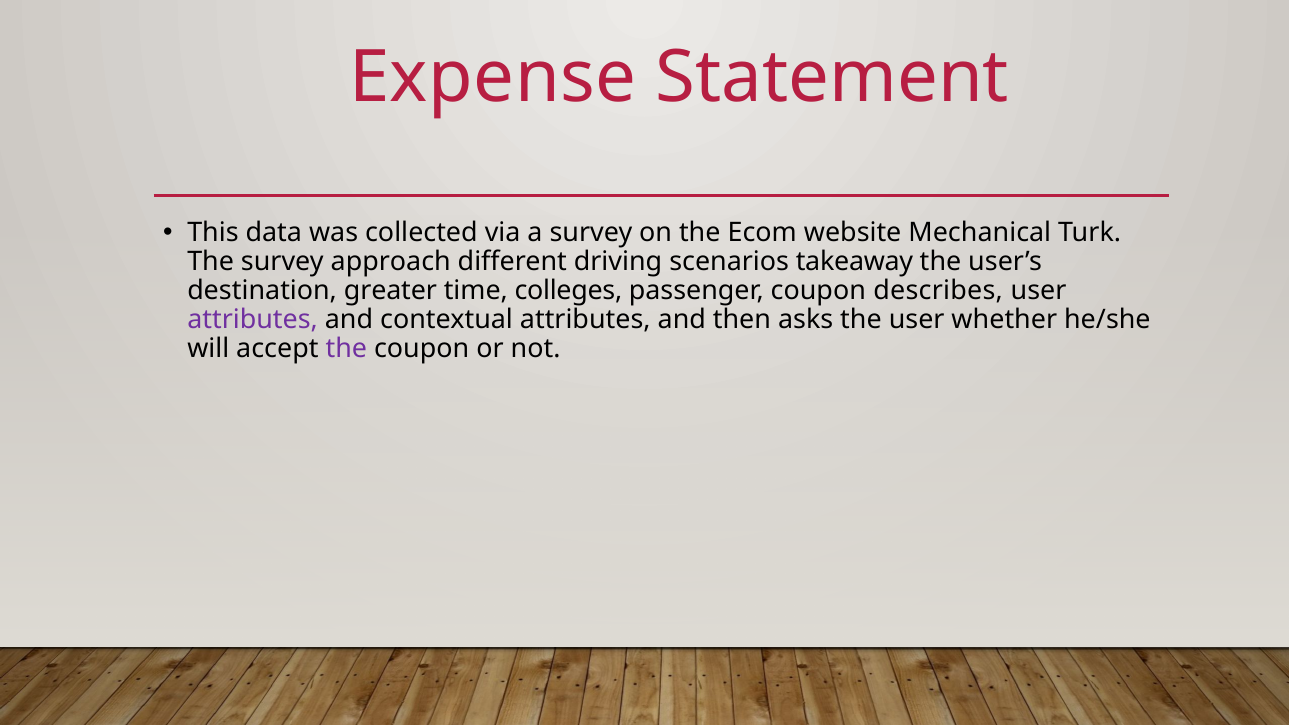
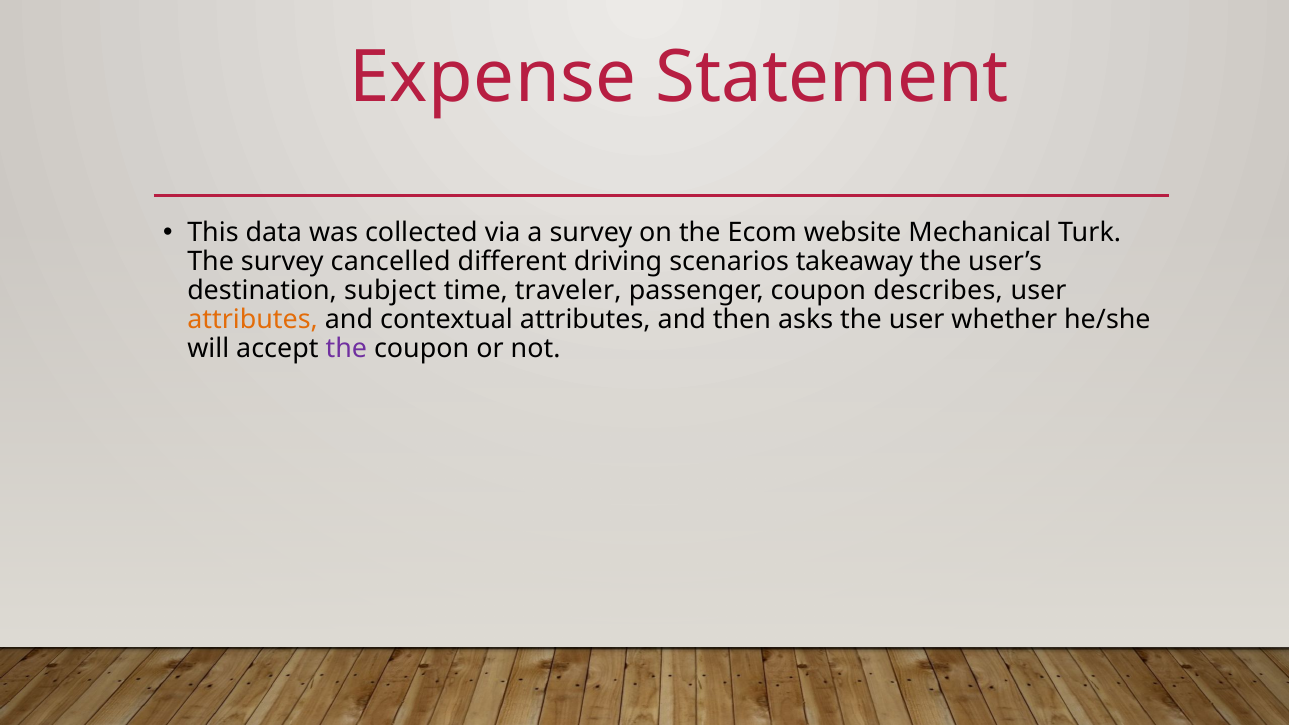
approach: approach -> cancelled (391, 261)
greater: greater -> subject (390, 290)
colleges: colleges -> traveler (568, 290)
attributes colour: purple -> orange (253, 319)
